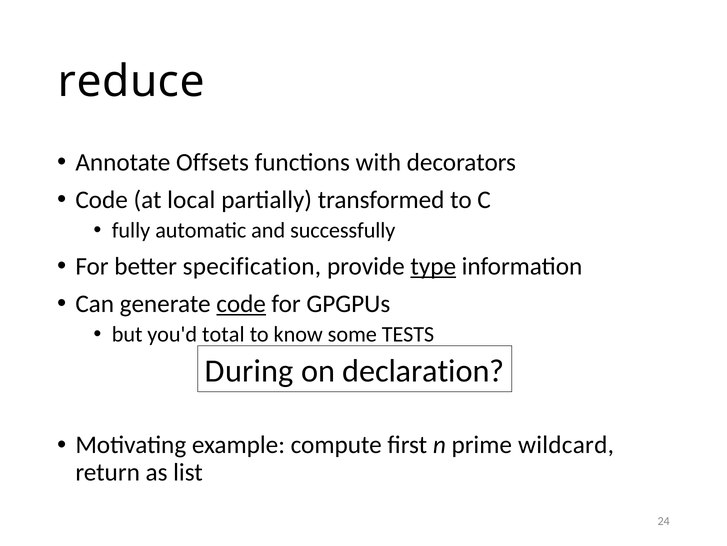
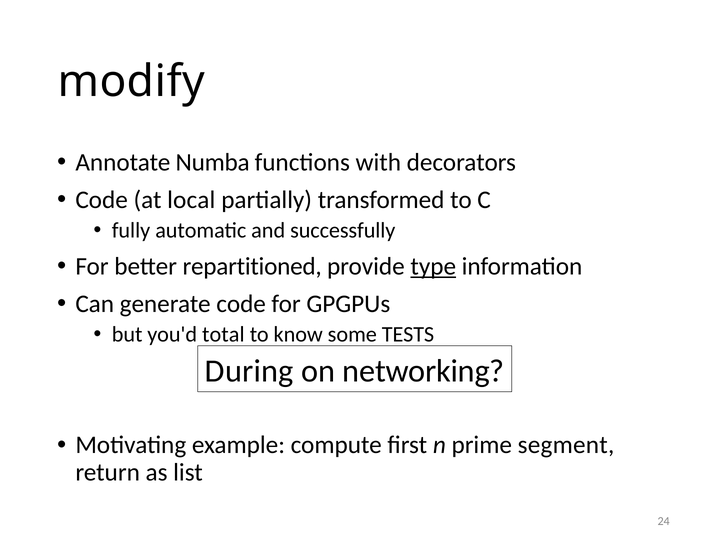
reduce: reduce -> modify (131, 81)
Offsets: Offsets -> Numba (213, 162)
specification: specification -> repartitioned (252, 266)
code underline: present -> none (241, 303)
declaration: declaration -> networking (423, 370)
wildcard: wildcard -> segment (566, 444)
